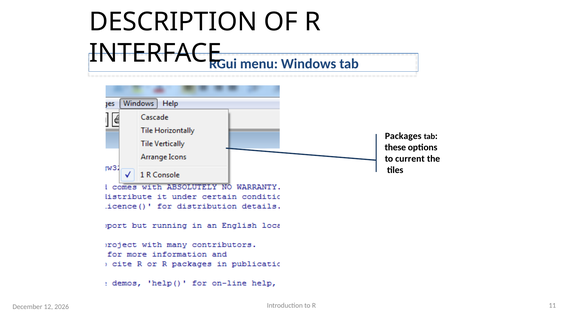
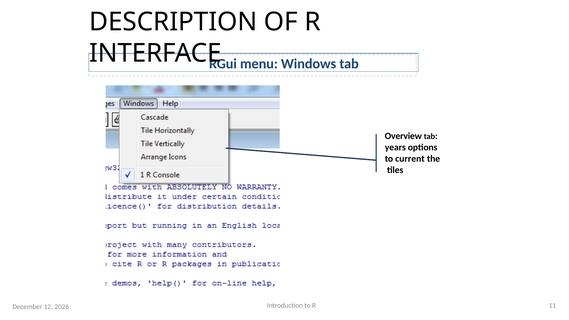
Packages: Packages -> Overview (403, 136)
these: these -> years (395, 147)
